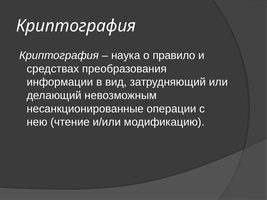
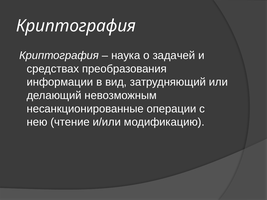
правило: правило -> задачей (174, 56)
